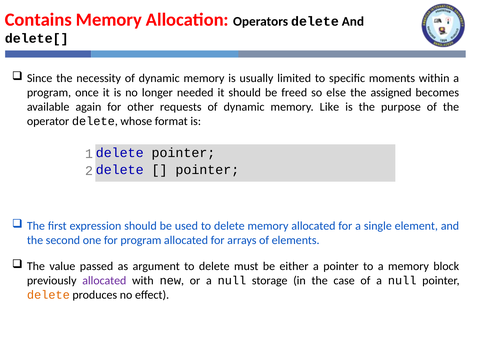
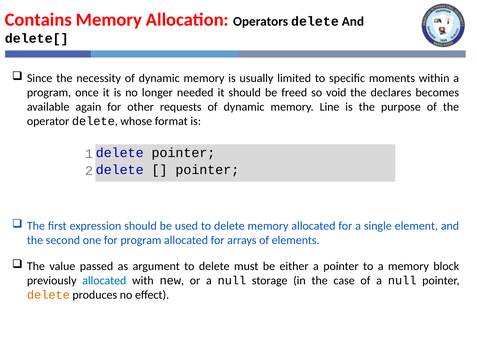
else: else -> void (336, 93)
assigned: assigned -> declares (391, 93)
Like: Like -> Line (330, 107)
allocated colour: purple -> blue (104, 281)
